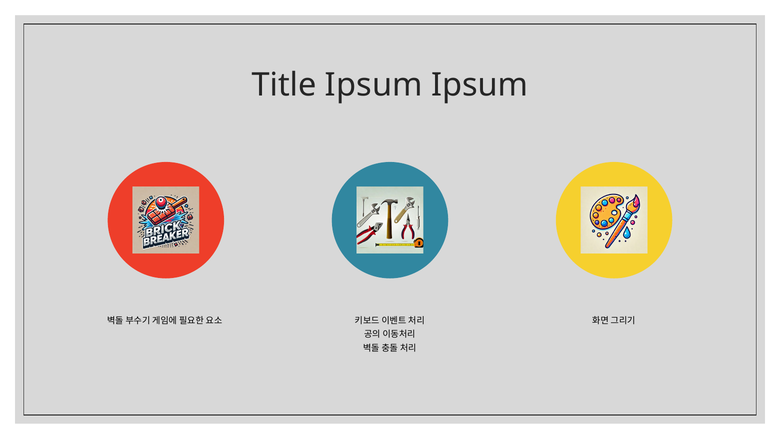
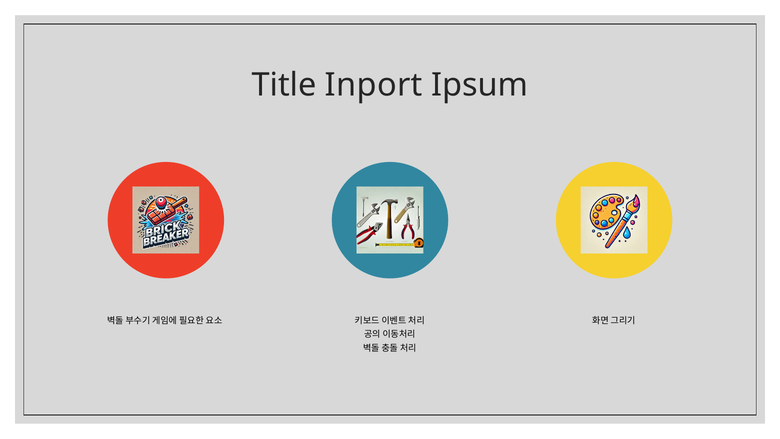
Title Ipsum: Ipsum -> Inport (374, 85)
